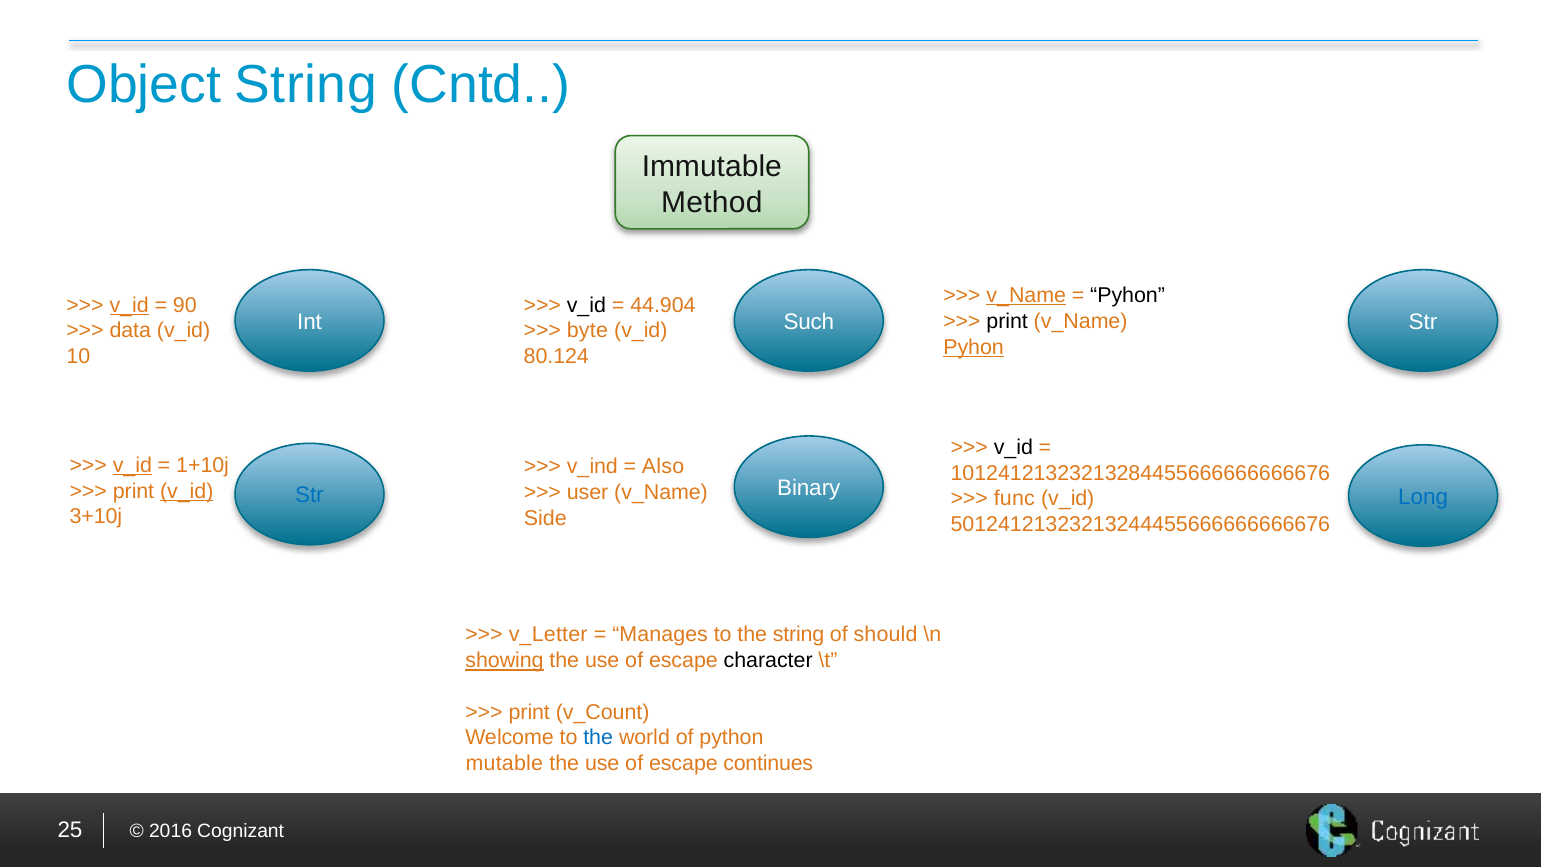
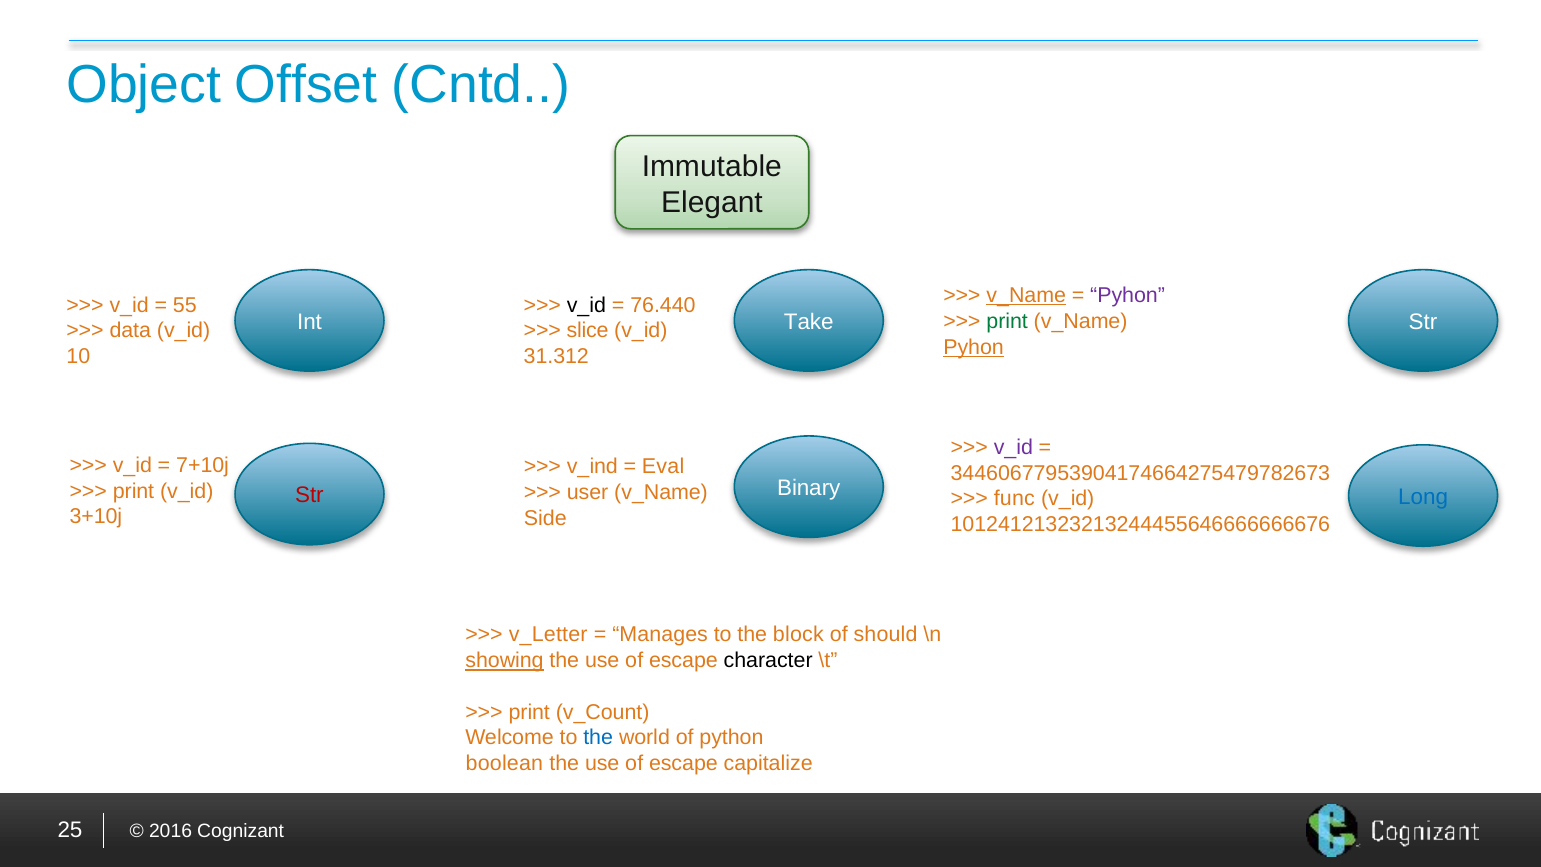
Object String: String -> Offset (306, 85)
Method: Method -> Elegant (712, 202)
Pyhon colour: black -> purple (1128, 296)
v_id underline: present -> none (129, 305)
90: 90 -> 55 (185, 305)
44.904: 44.904 -> 76.440 (663, 305)
print colour: black -> green (1007, 321)
Such: Such -> Take (809, 322)
byte: byte -> slice (588, 331)
80.124: 80.124 -> 31.312 (556, 357)
v_id colour: black -> purple (1013, 447)
v_id underline: present -> none (132, 465)
1+10j: 1+10j -> 7+10j (203, 465)
Also: Also -> Eval (663, 467)
10124121323213284455666666666676: 10124121323213284455666666666676 -> 34460677953904174664275479782673 (1140, 473)
v_id underline: present -> none (187, 491)
Str colour: blue -> red (309, 495)
50124121323213244455666666666676: 50124121323213244455666666666676 -> 10124121323213244455646666666676 (1140, 525)
the string: string -> block (798, 635)
mutable: mutable -> boolean (504, 763)
continues: continues -> capitalize (768, 763)
